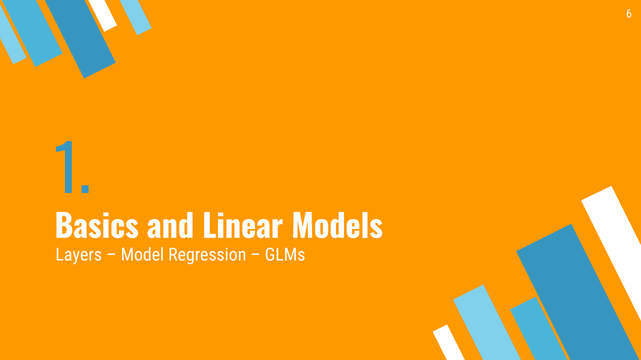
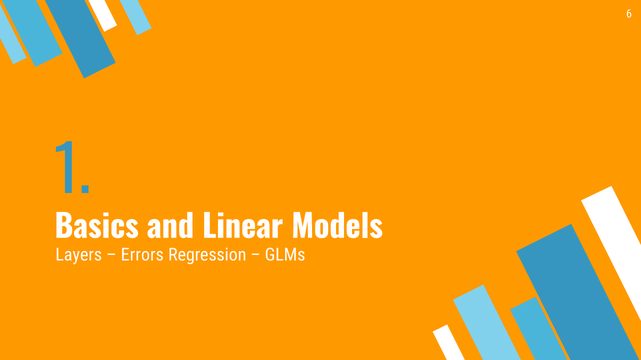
Model: Model -> Errors (142, 255)
